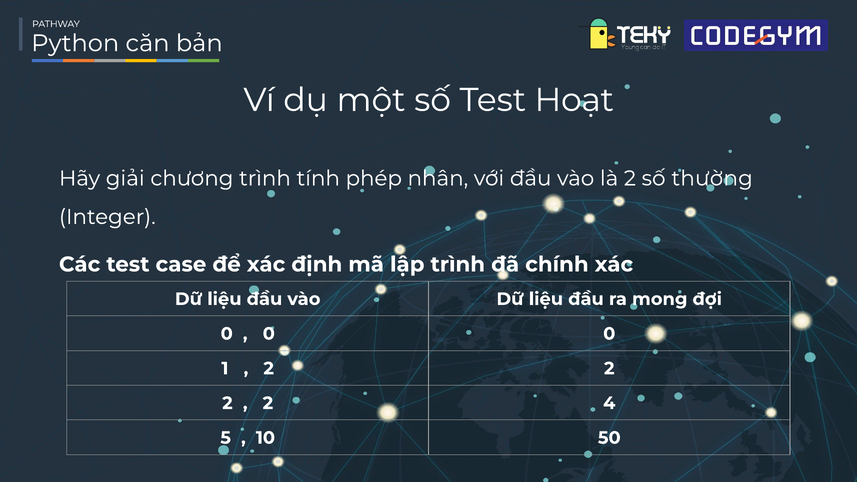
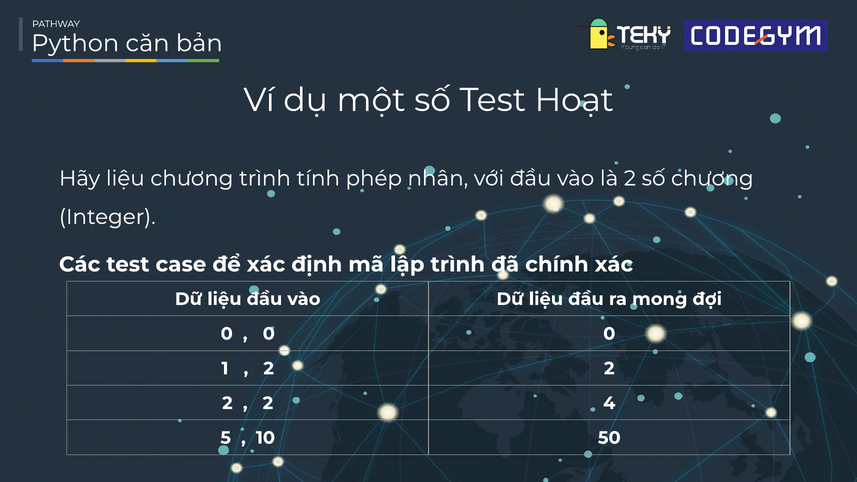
Hãy giải: giải -> liệu (125, 178)
số thường: thường -> chương (712, 178)
